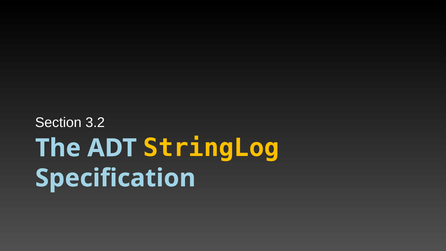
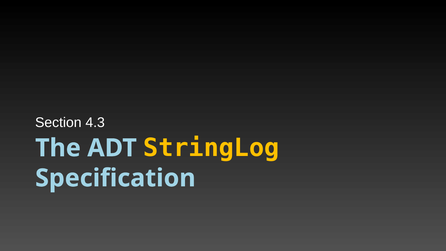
3.2: 3.2 -> 4.3 (95, 123)
